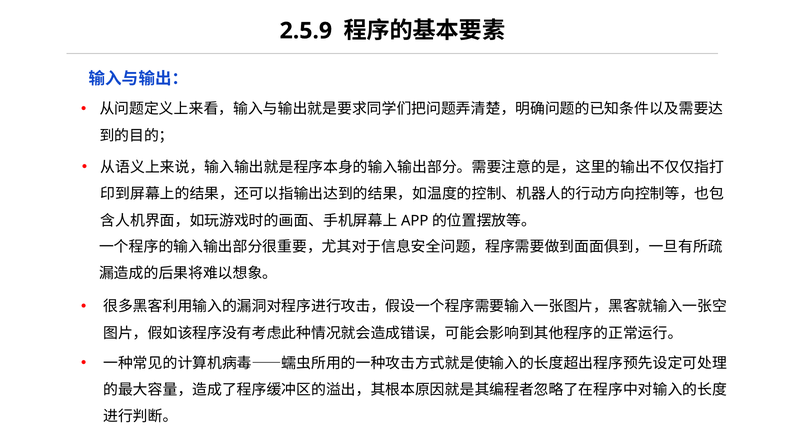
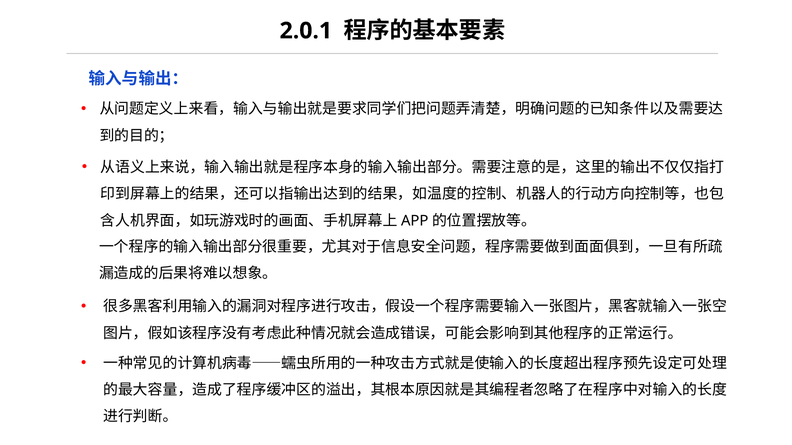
2.5.9: 2.5.9 -> 2.0.1 (306, 31)
